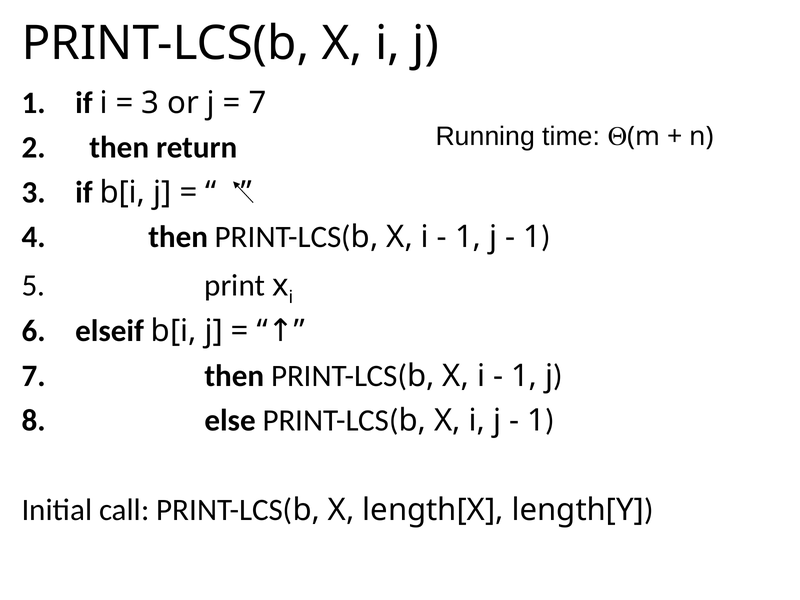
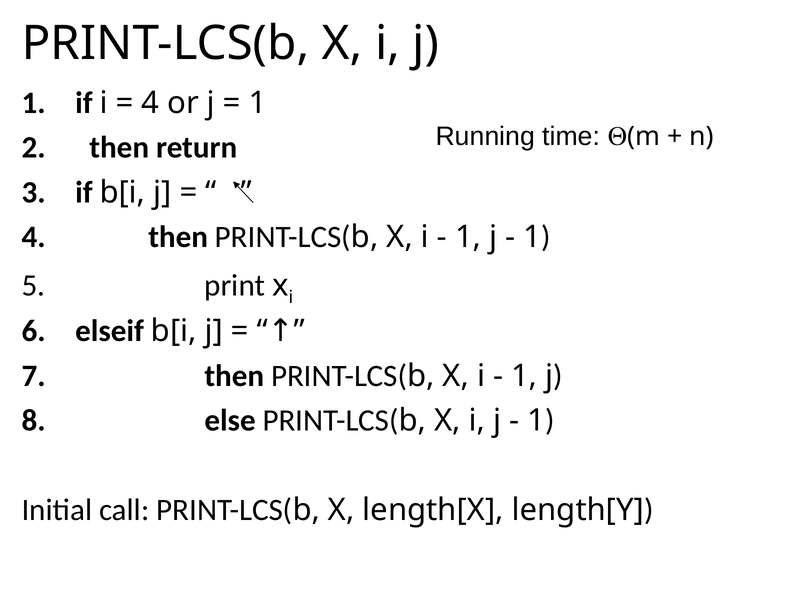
3: 3 -> 4 (150, 103)
7: 7 -> 1 (258, 103)
